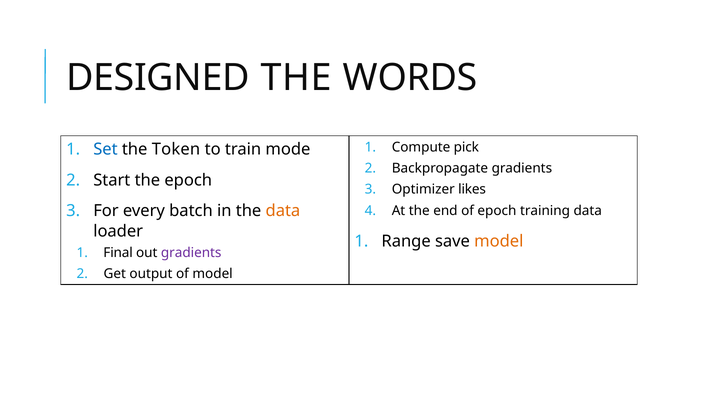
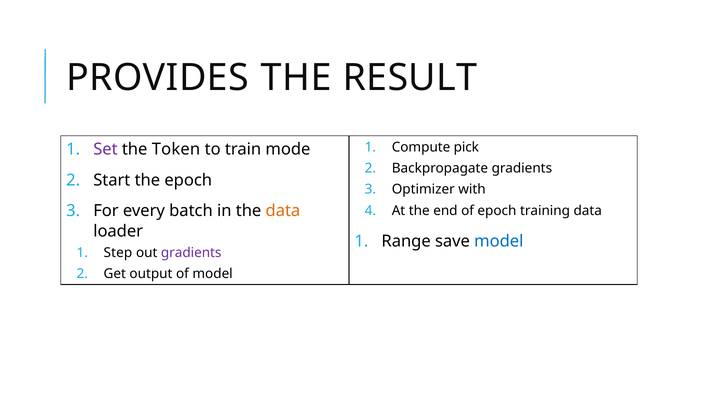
DESIGNED: DESIGNED -> PROVIDES (158, 78)
WORDS: WORDS -> RESULT (410, 78)
Set colour: blue -> purple (105, 149)
likes: likes -> with (472, 189)
model colour: orange -> blue (499, 241)
Final: Final -> Step (118, 253)
